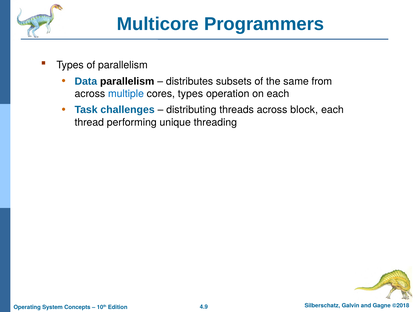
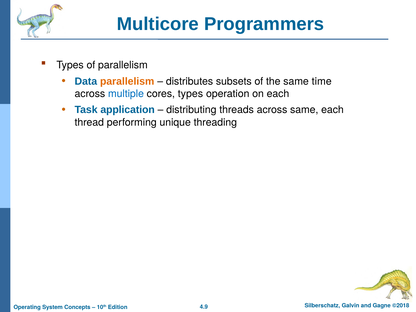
parallelism colour: black -> orange (127, 81)
from: from -> time (322, 81)
challenges: challenges -> application (128, 110)
across block: block -> same (304, 110)
